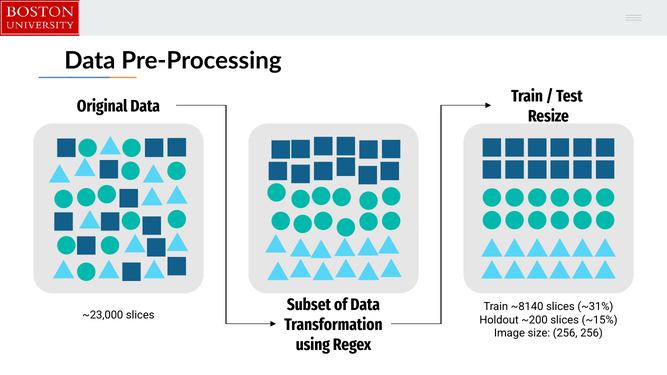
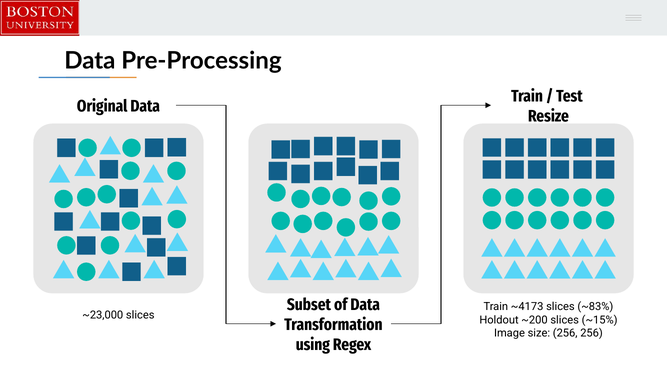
~8140: ~8140 -> ~4173 (527, 307)
~31%: ~31% -> ~83% (595, 307)
